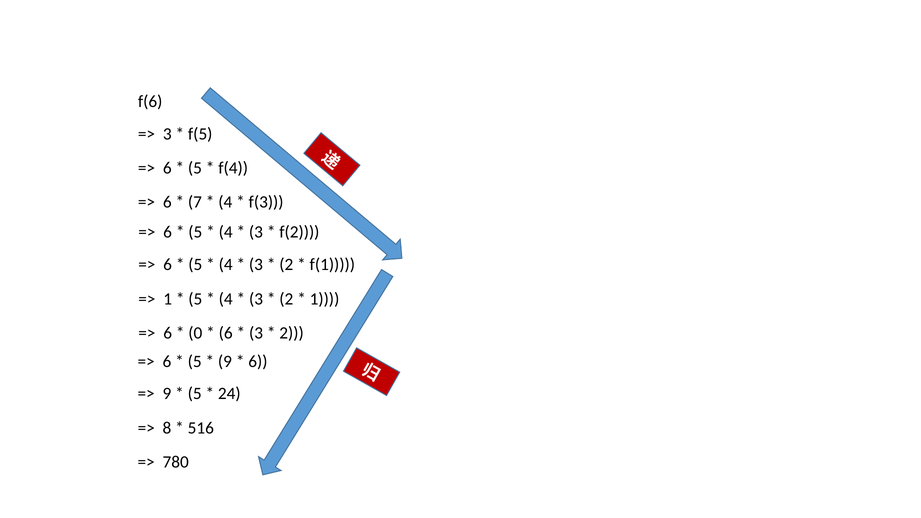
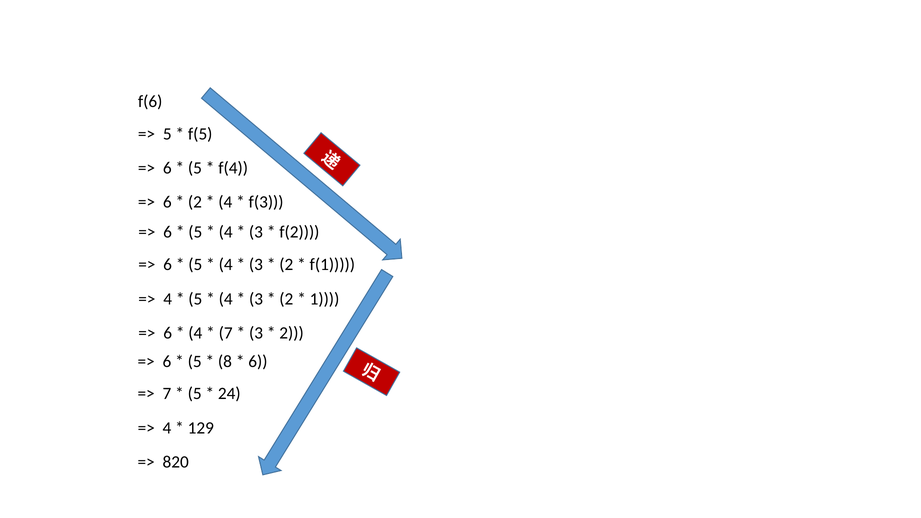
3: 3 -> 5 (167, 134)
7: 7 -> 2 (195, 202)
1: 1 -> 4 (168, 299)
0: 0 -> 4 (195, 333)
6: 6 -> 7 (226, 333)
9: 9 -> 8 (225, 361)
9: 9 -> 7 (167, 394)
8: 8 -> 4 (167, 428)
516: 516 -> 129 (201, 428)
780: 780 -> 820 (176, 462)
